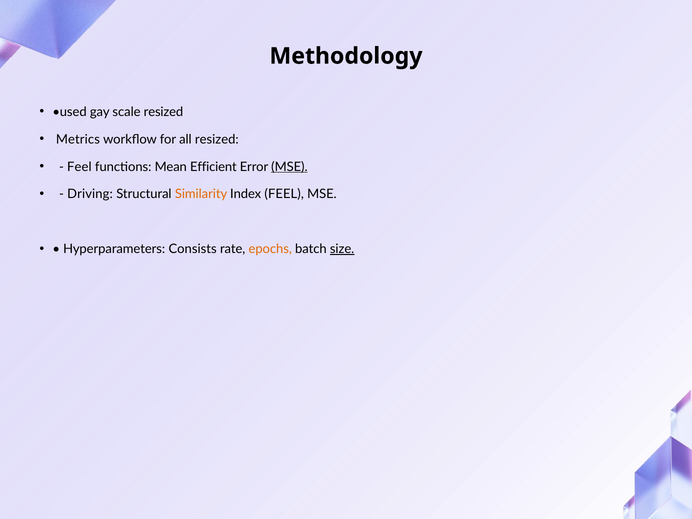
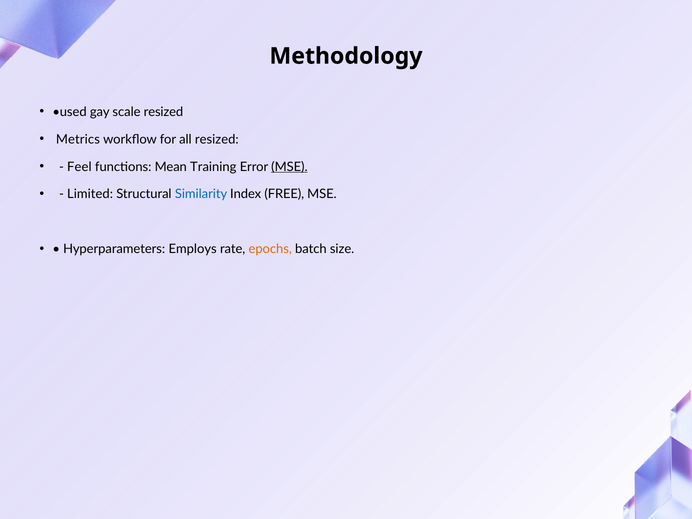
Efficient: Efficient -> Training (213, 167)
Driving: Driving -> Limited (90, 194)
Similarity colour: orange -> blue (201, 194)
Index FEEL: FEEL -> FREE (284, 194)
Consists: Consists -> Employs (193, 249)
size underline: present -> none (342, 249)
